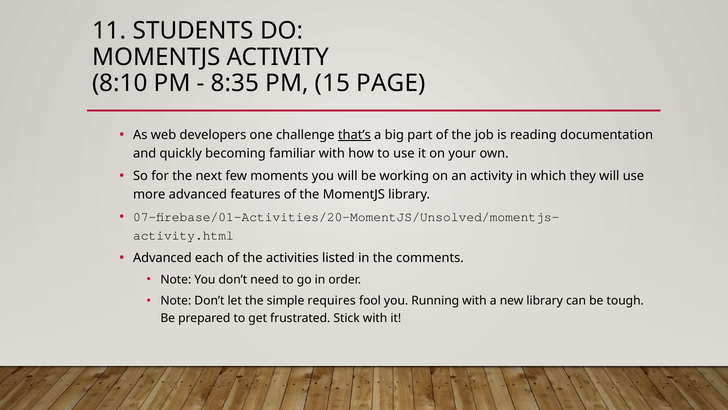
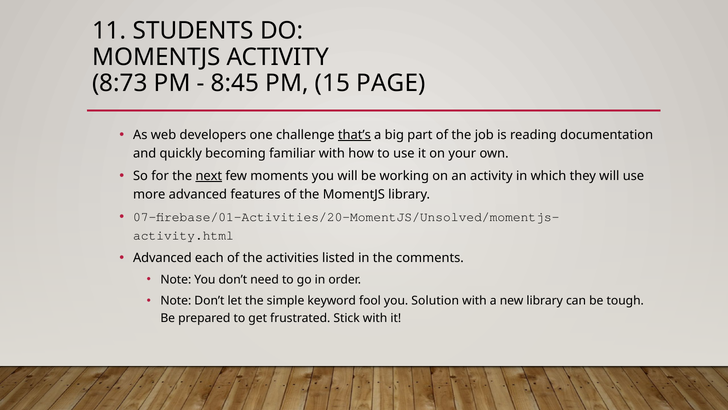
8:10: 8:10 -> 8:73 (120, 83)
8:35: 8:35 -> 8:45 (235, 83)
next underline: none -> present (209, 176)
requires: requires -> keyword (332, 300)
Running: Running -> Solution (435, 300)
